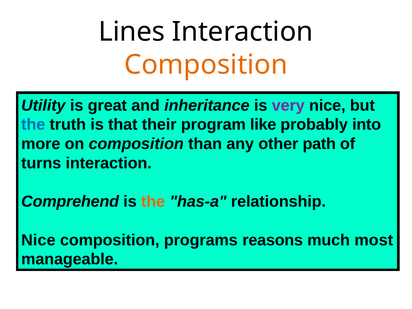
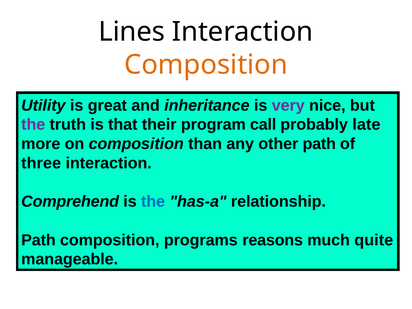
the colour: blue -> purple (33, 125)
like: like -> call (263, 125)
into: into -> late (366, 125)
turns: turns -> three (41, 163)
the colour: orange -> blue (153, 202)
Nice: Nice -> Path (38, 240)
most: most -> quite (374, 240)
